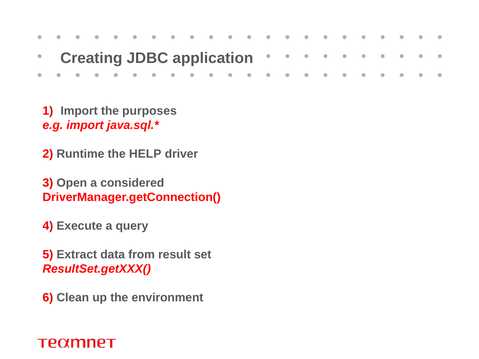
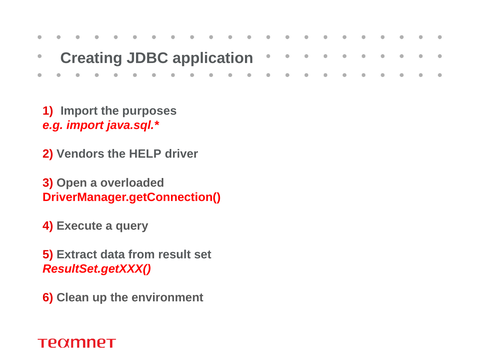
Runtime: Runtime -> Vendors (80, 154)
considered: considered -> overloaded (132, 183)
